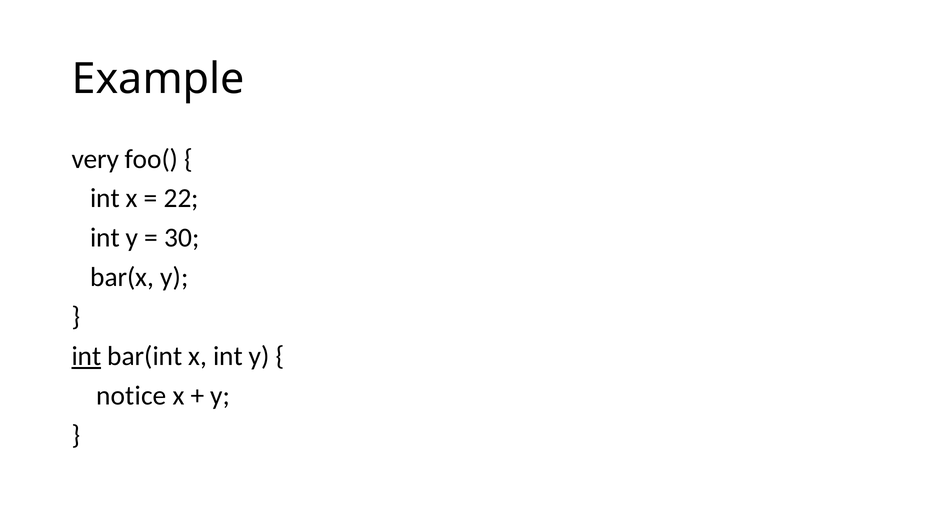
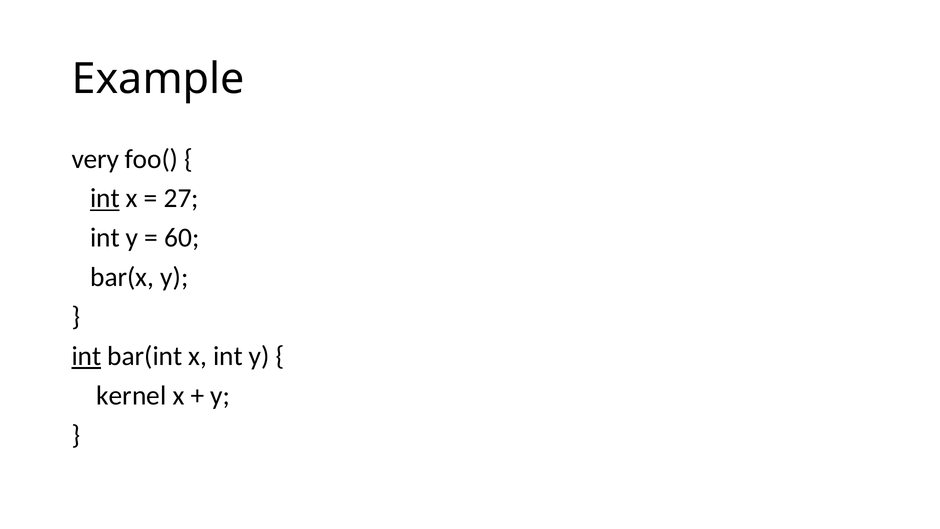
int underline: none -> present (105, 198)
22: 22 -> 27 (181, 198)
30: 30 -> 60 (182, 238)
notice: notice -> kernel (131, 395)
